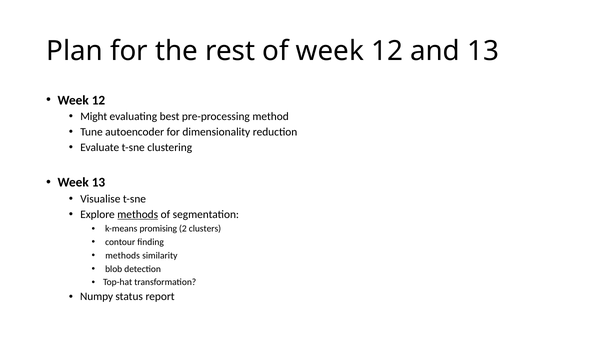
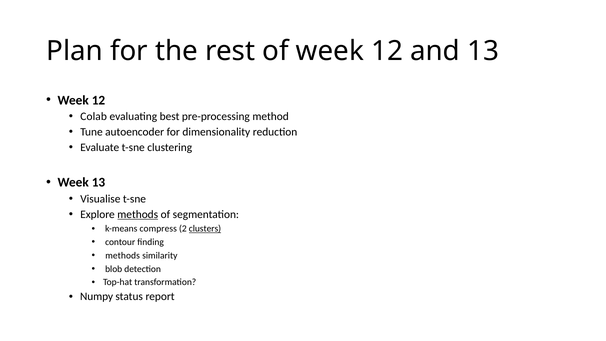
Might: Might -> Colab (94, 117)
promising: promising -> compress (158, 229)
clusters underline: none -> present (205, 229)
